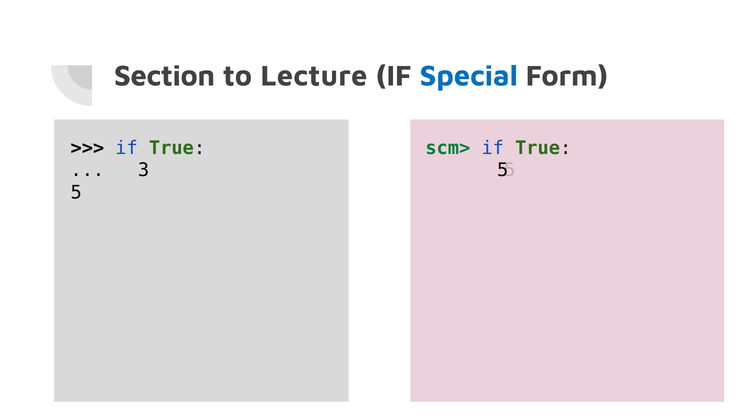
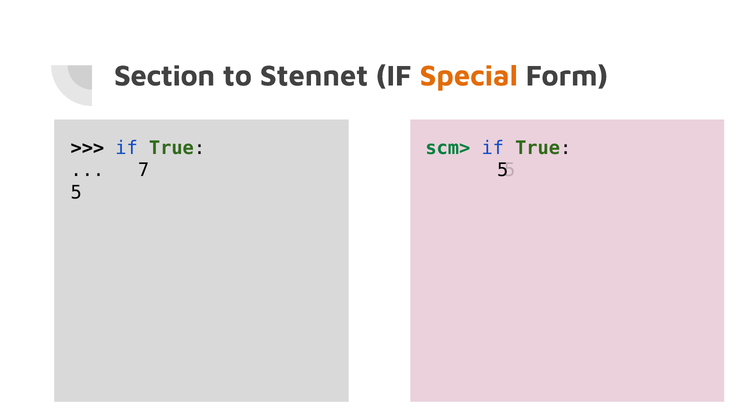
Lecture: Lecture -> Stennet (314, 76)
Special colour: blue -> orange (469, 76)
3: 3 -> 7 (143, 170)
